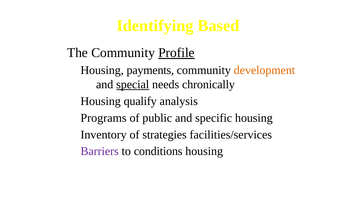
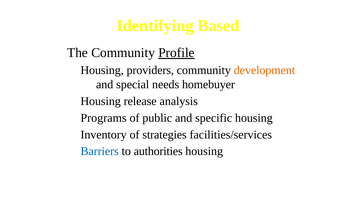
payments: payments -> providers (150, 70)
special underline: present -> none (133, 84)
chronically: chronically -> homebuyer (208, 84)
qualify: qualify -> release (140, 101)
Barriers colour: purple -> blue (100, 151)
conditions: conditions -> authorities (158, 151)
